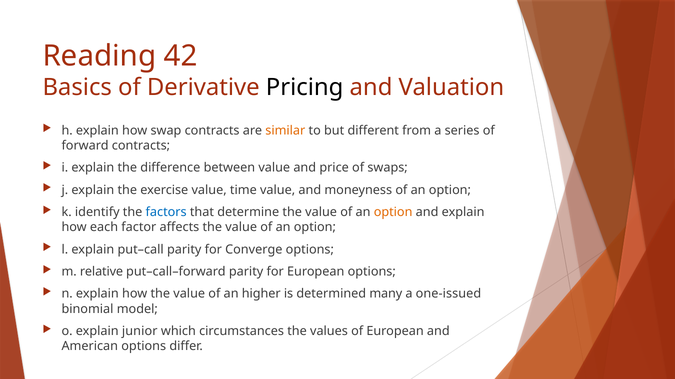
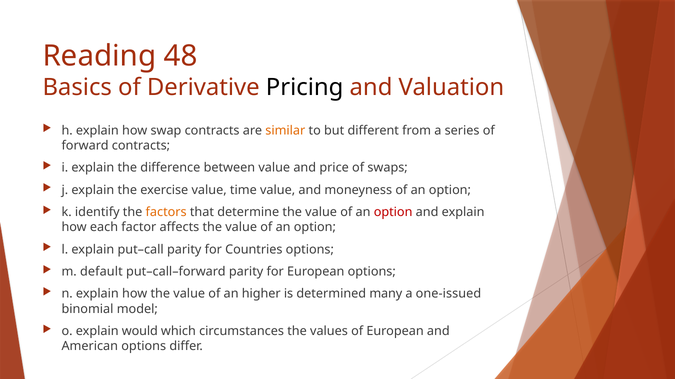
42: 42 -> 48 (181, 56)
factors colour: blue -> orange (166, 212)
option colour: orange -> red (393, 212)
Converge: Converge -> Countries (254, 250)
relative: relative -> default (101, 272)
junior: junior -> would (140, 332)
